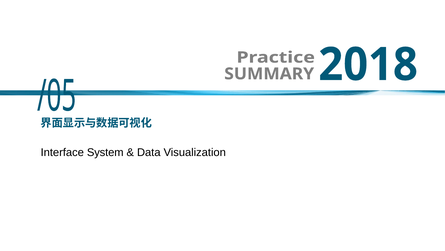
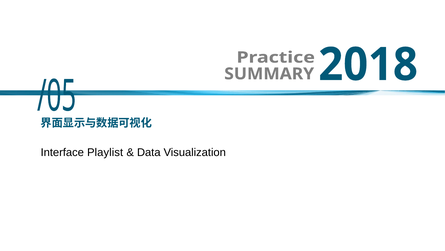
System: System -> Playlist (105, 152)
